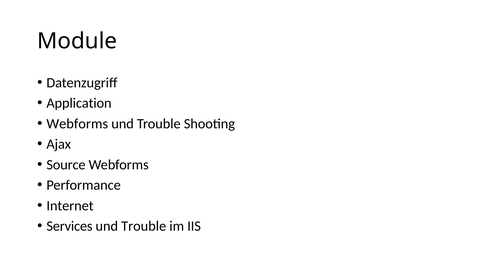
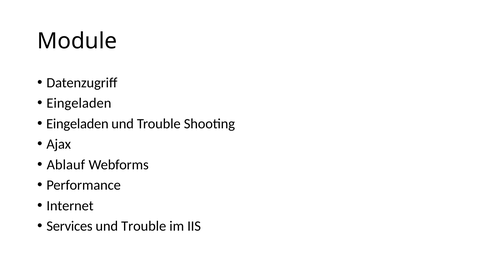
Application: Application -> Eingeladen (79, 103)
Webforms: Webforms -> Eingeladen (77, 124)
Source: Source -> Ablauf (66, 165)
